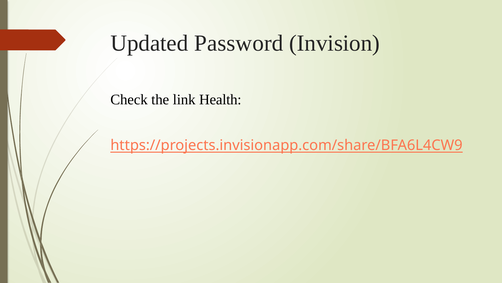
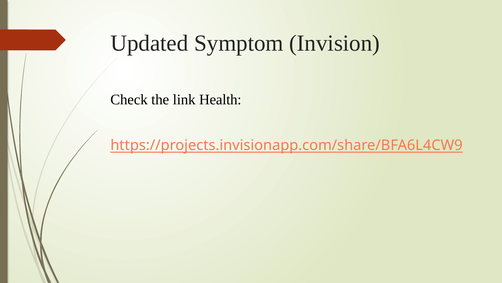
Password: Password -> Symptom (239, 43)
